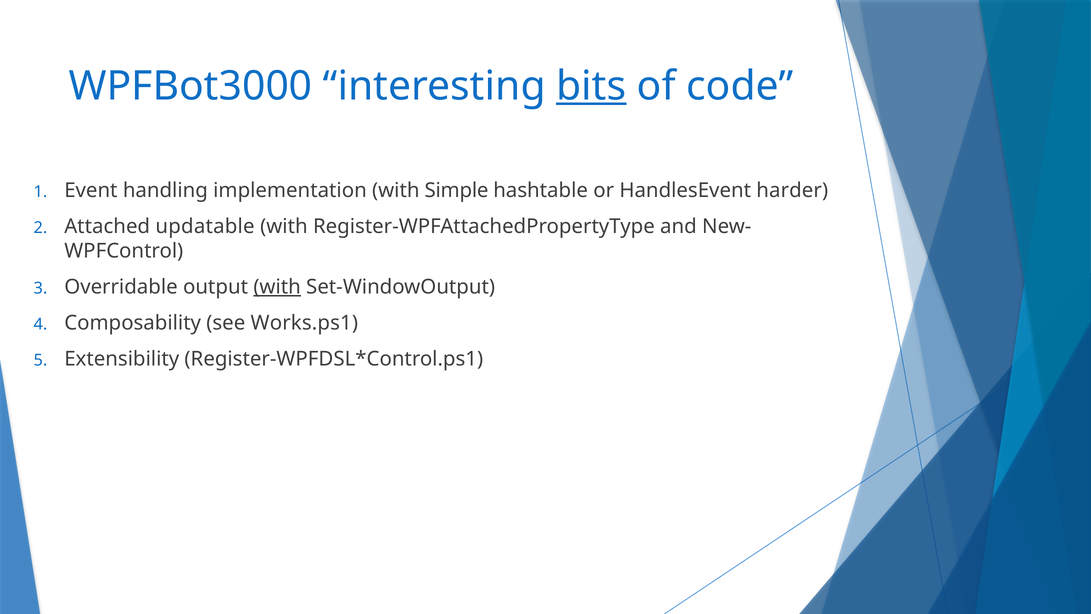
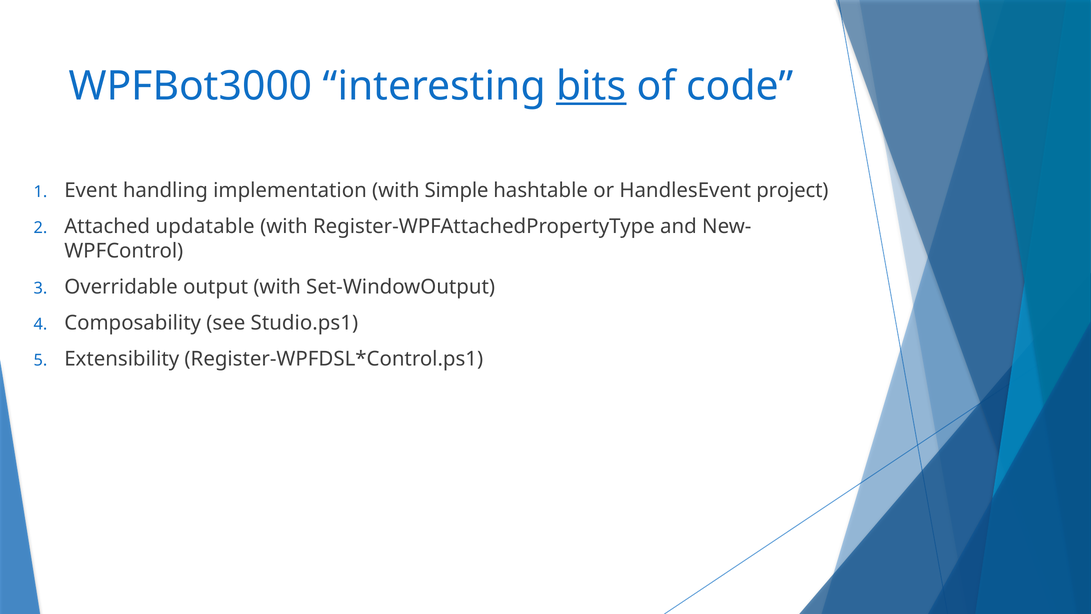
harder: harder -> project (792, 191)
with underline: present -> none (277, 287)
Works.ps1: Works.ps1 -> Studio.ps1 (304, 323)
